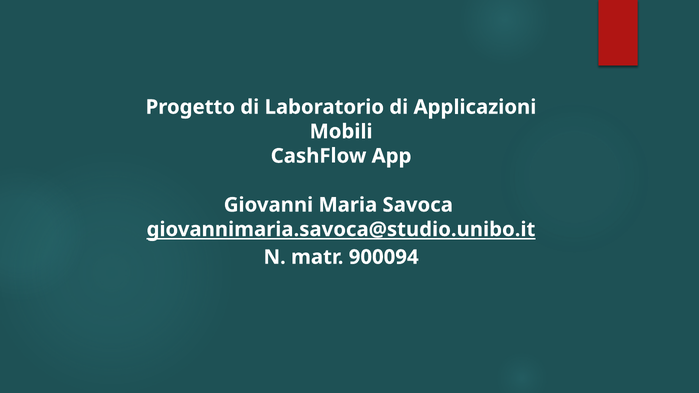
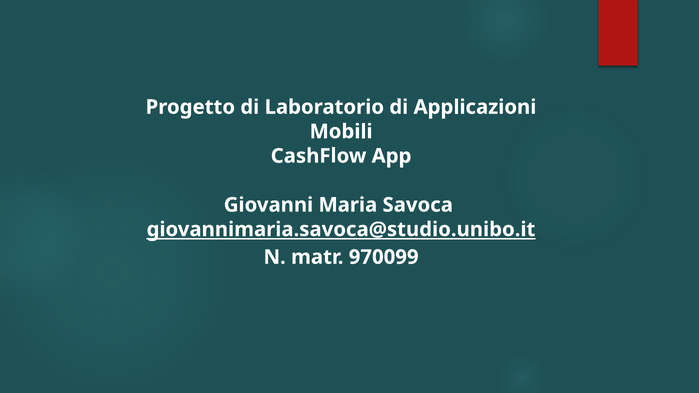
900094: 900094 -> 970099 (384, 257)
